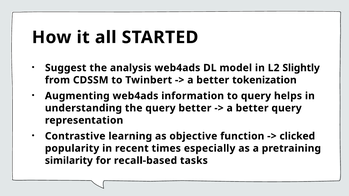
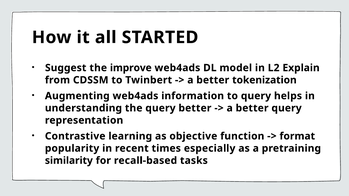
analysis: analysis -> improve (131, 68)
Slightly: Slightly -> Explain (301, 68)
clicked: clicked -> format (297, 136)
